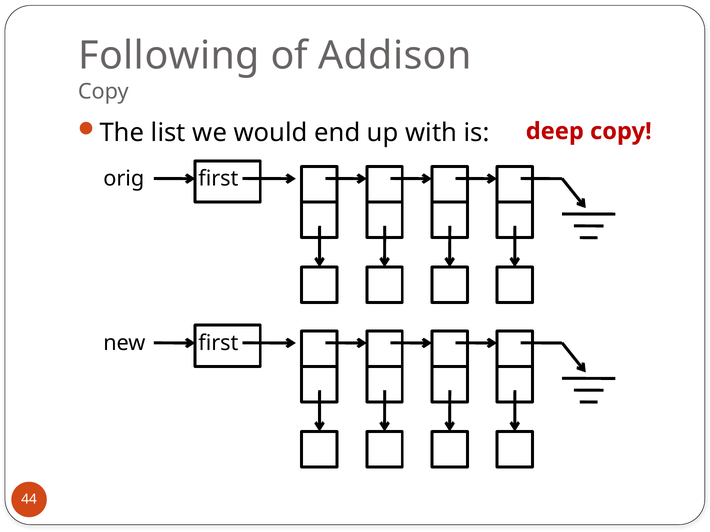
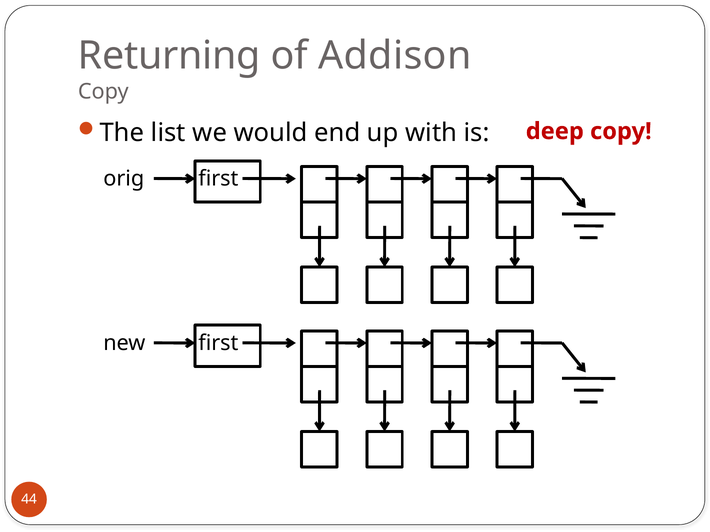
Following: Following -> Returning (169, 56)
